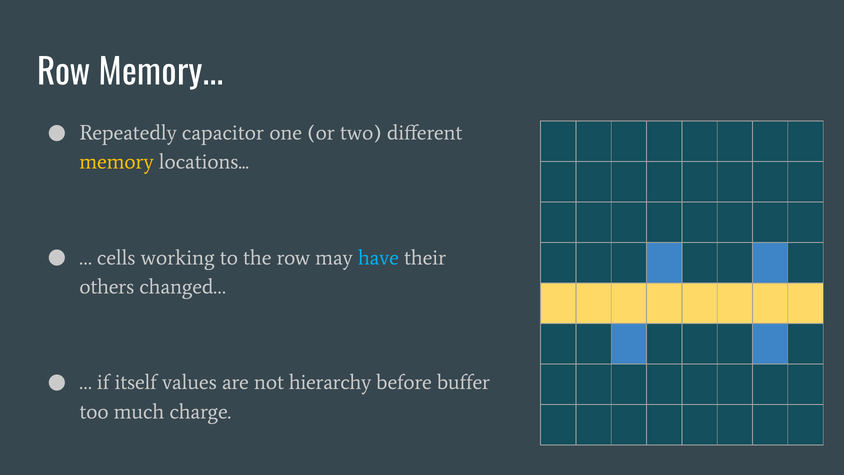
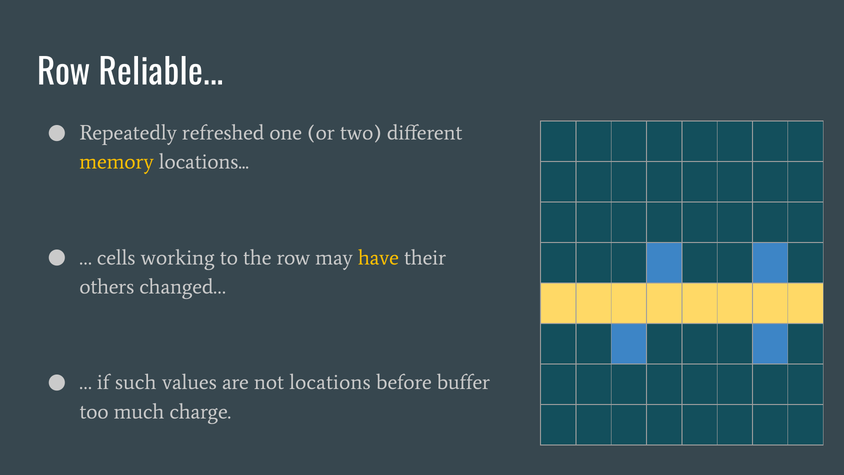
Row Memory: Memory -> Reliable (161, 73)
capacitor: capacitor -> refreshed (223, 133)
have colour: light blue -> yellow (378, 258)
itself: itself -> such (136, 382)
not hierarchy: hierarchy -> locations (330, 382)
